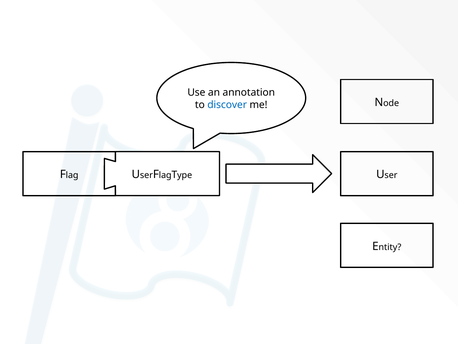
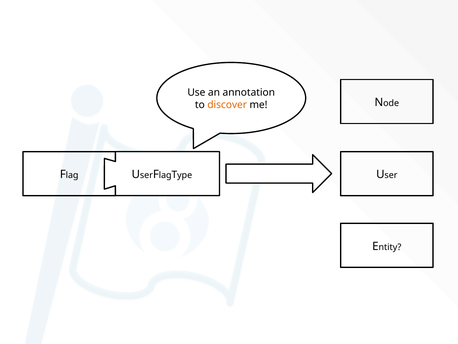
discover colour: blue -> orange (227, 105)
